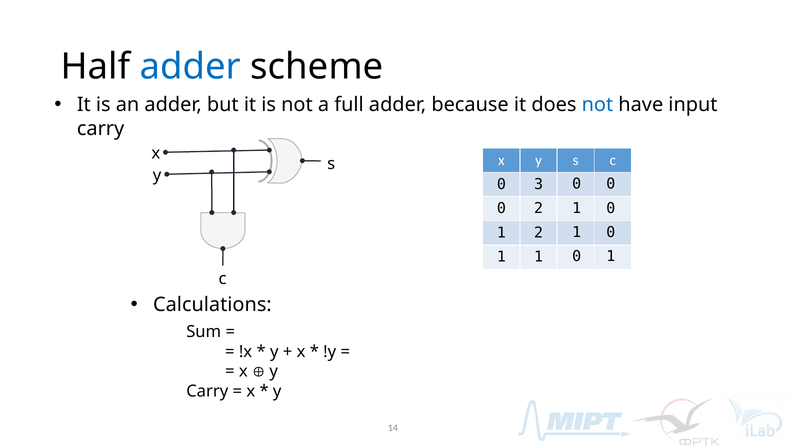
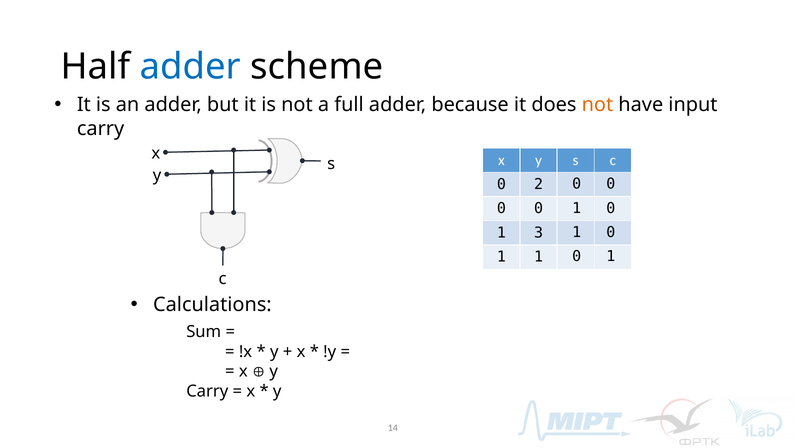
not colour: blue -> orange (597, 105)
3: 3 -> 2 (539, 184)
2: 2 -> 0 (539, 209)
1 2: 2 -> 3 (539, 233)
